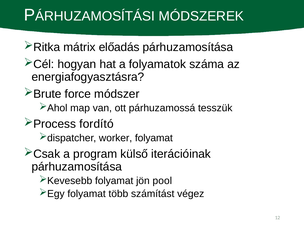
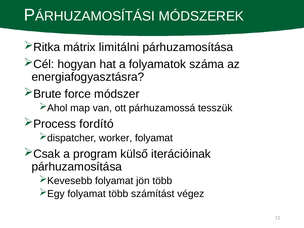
előadás: előadás -> limitálni (119, 47)
jön pool: pool -> több (162, 181)
